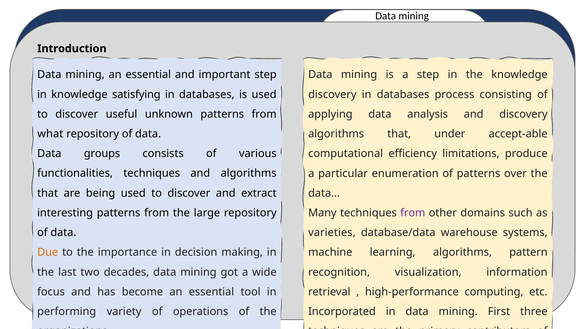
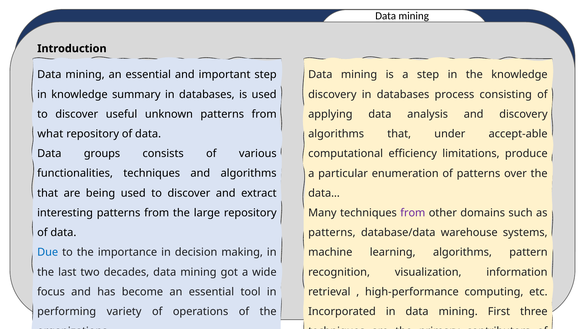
satisfying: satisfying -> summary (136, 94)
varieties: varieties -> patterns (332, 233)
Due colour: orange -> blue (48, 252)
